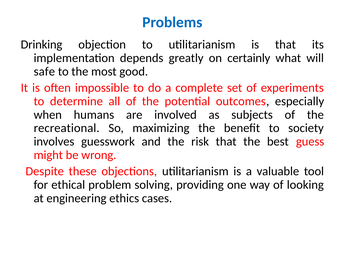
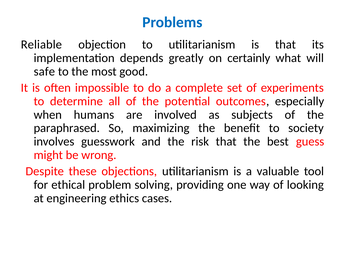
Drinking: Drinking -> Reliable (41, 45)
recreational: recreational -> paraphrased (67, 128)
